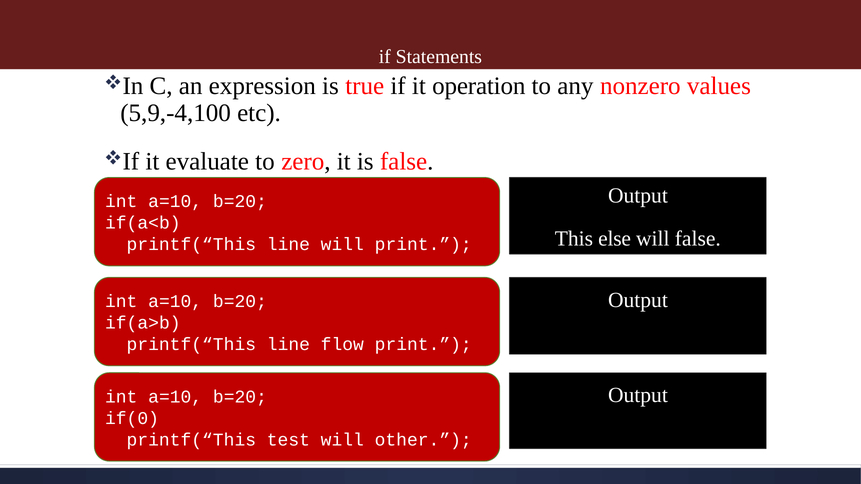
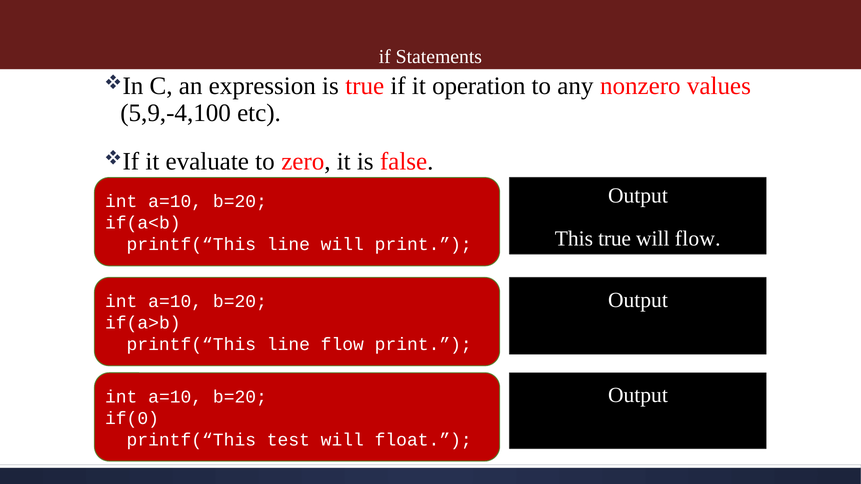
This else: else -> true (615, 239)
will false: false -> flow (698, 239)
other: other -> float (423, 440)
